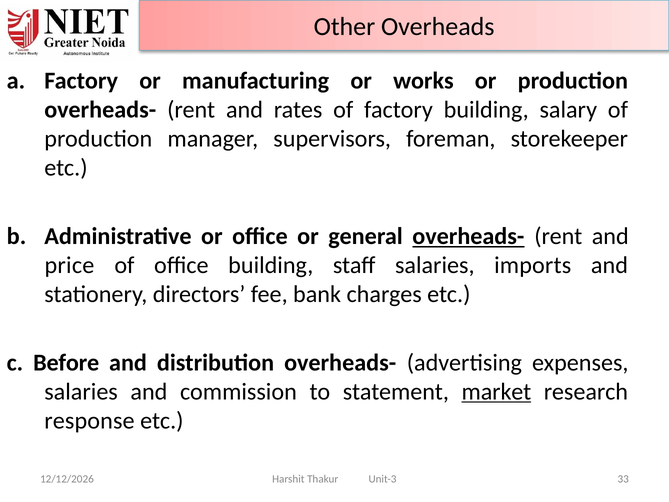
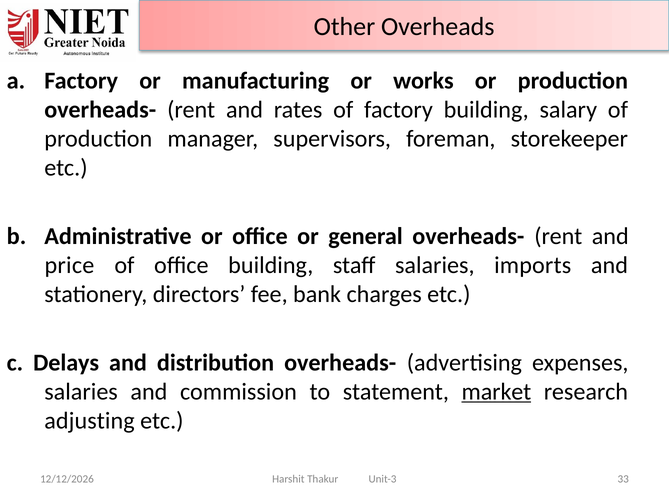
overheads- underline: present -> none (468, 236)
Before: Before -> Delays (66, 362)
response: response -> adjusting (89, 420)
